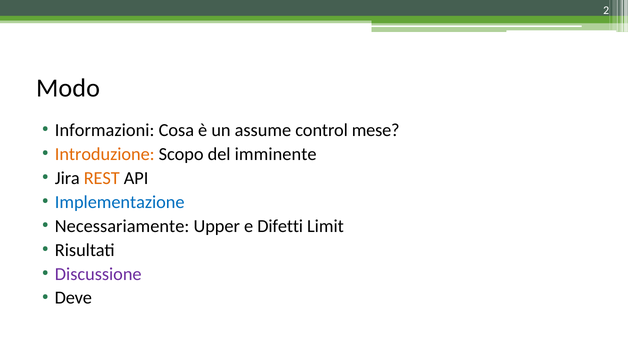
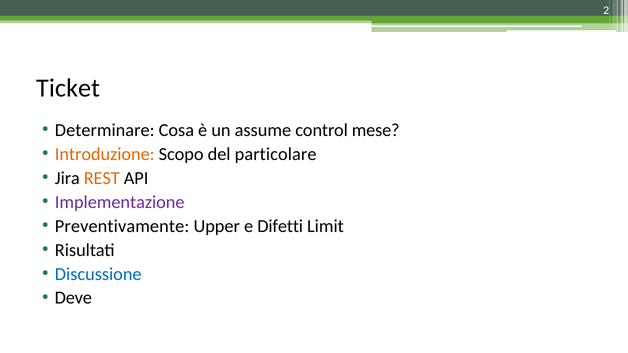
Modo: Modo -> Ticket (68, 88)
Informazioni: Informazioni -> Determinare (105, 130)
imminente: imminente -> particolare (276, 154)
Implementazione colour: blue -> purple (120, 202)
Necessariamente: Necessariamente -> Preventivamente (122, 226)
Discussione colour: purple -> blue (98, 274)
